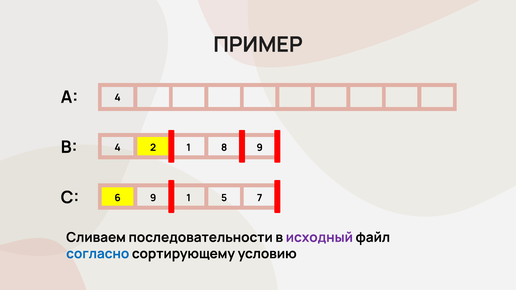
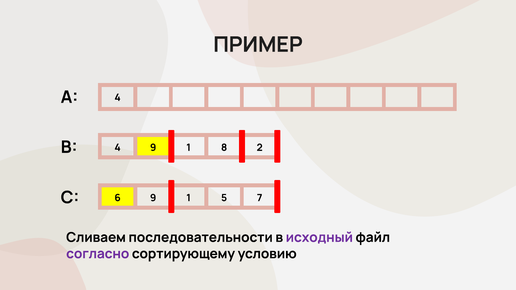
4 2: 2 -> 9 (153, 148)
8 9: 9 -> 2 (260, 148)
согласно colour: blue -> purple (98, 254)
